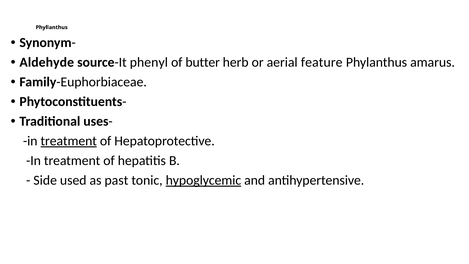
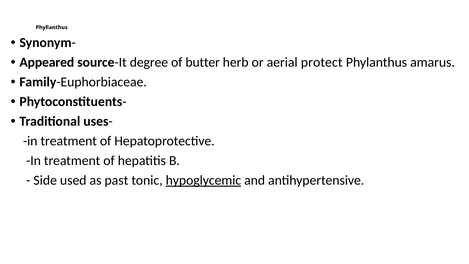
Aldehyde: Aldehyde -> Appeared (47, 62)
phenyl: phenyl -> degree (149, 62)
feature: feature -> protect (322, 62)
treatment underline: present -> none (69, 141)
